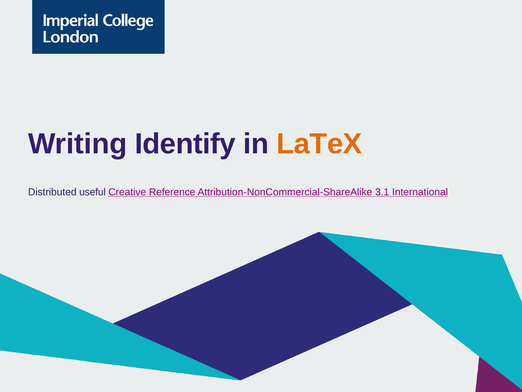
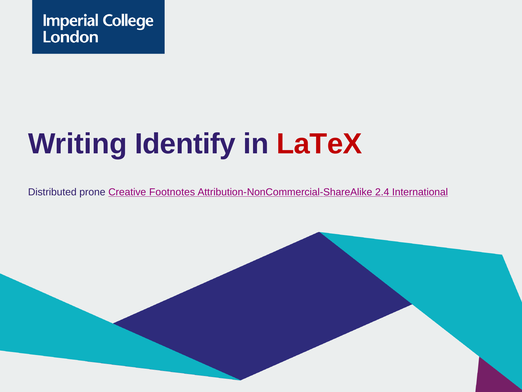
LaTeX colour: orange -> red (319, 144)
useful: useful -> prone (92, 192)
Reference: Reference -> Footnotes (172, 192)
3.1: 3.1 -> 2.4 (382, 192)
